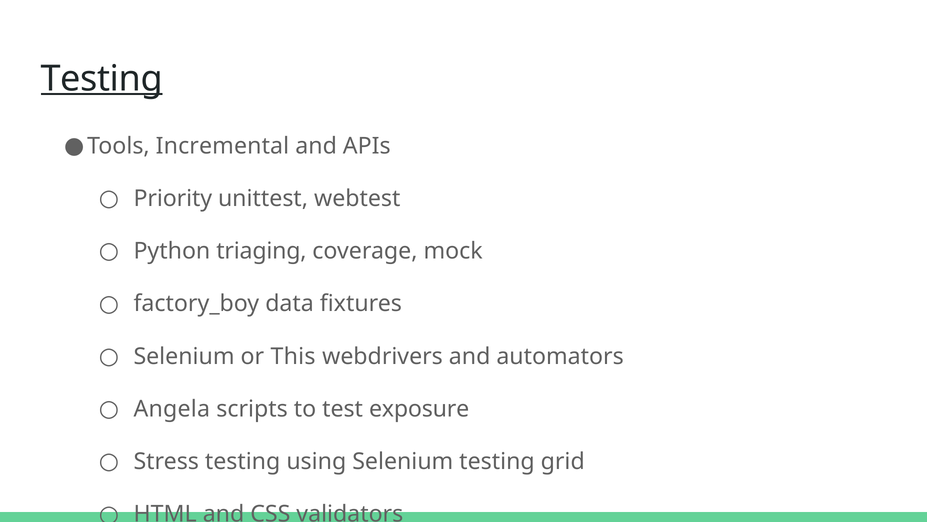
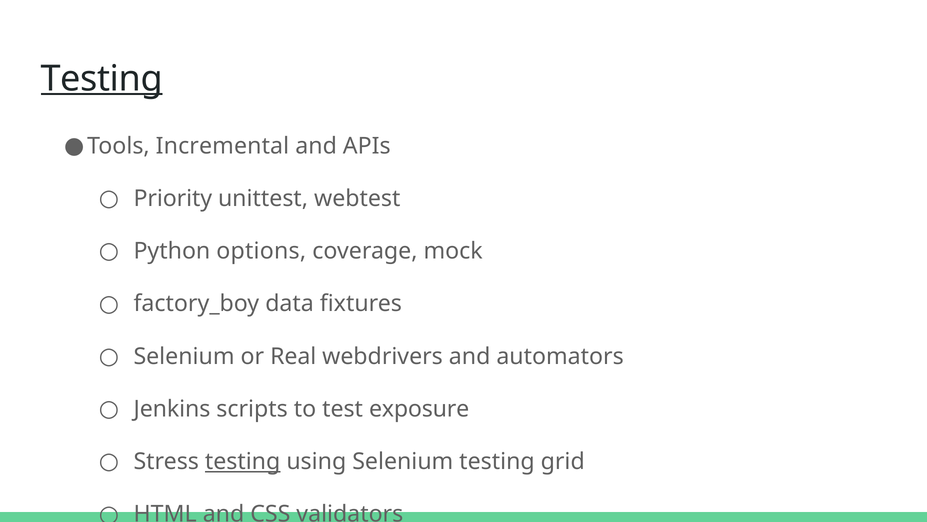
triaging: triaging -> options (261, 251)
This: This -> Real (293, 356)
Angela: Angela -> Jenkins (172, 409)
testing underline: none -> present (243, 461)
